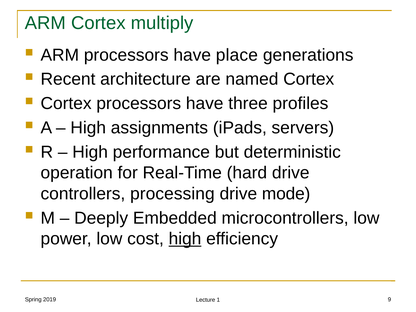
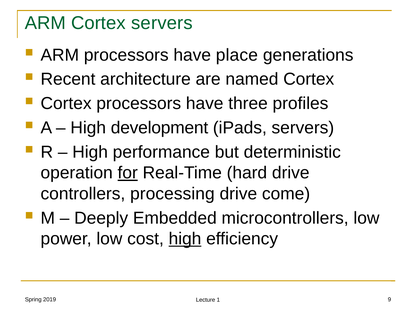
Cortex multiply: multiply -> servers (162, 23)
assignments: assignments -> development (160, 128)
for underline: none -> present (128, 173)
mode: mode -> come (286, 194)
